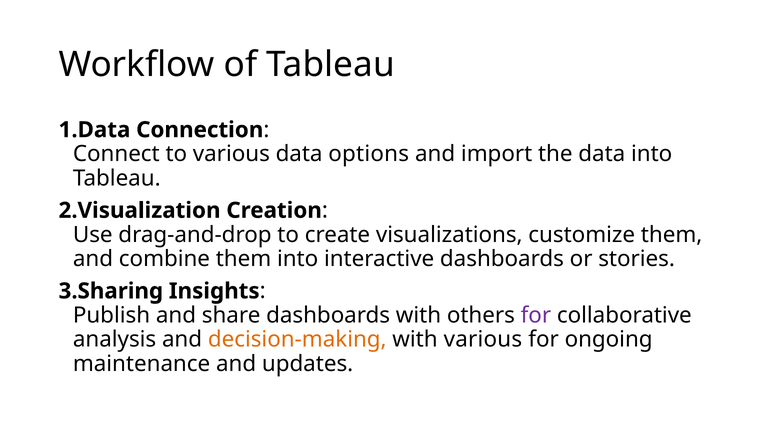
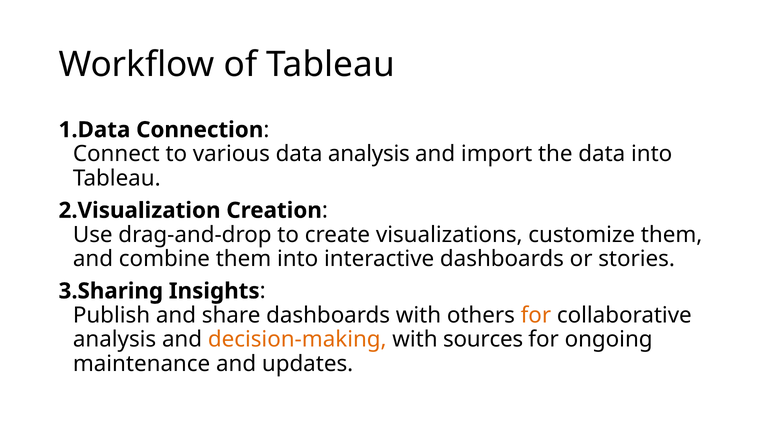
data options: options -> analysis (369, 154)
for colour: purple -> orange (536, 315)
with various: various -> sources (483, 339)
